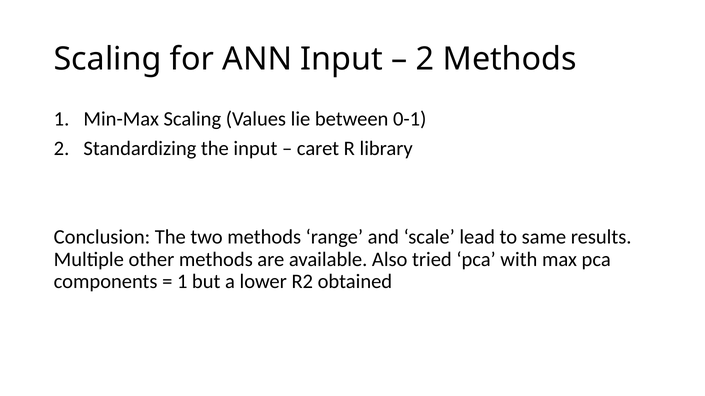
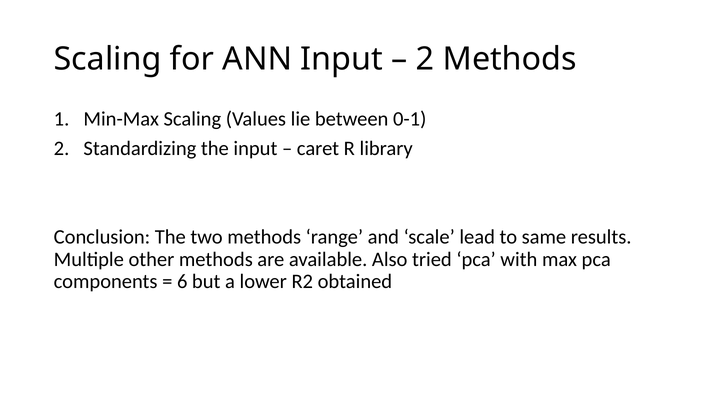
1: 1 -> 6 (182, 282)
